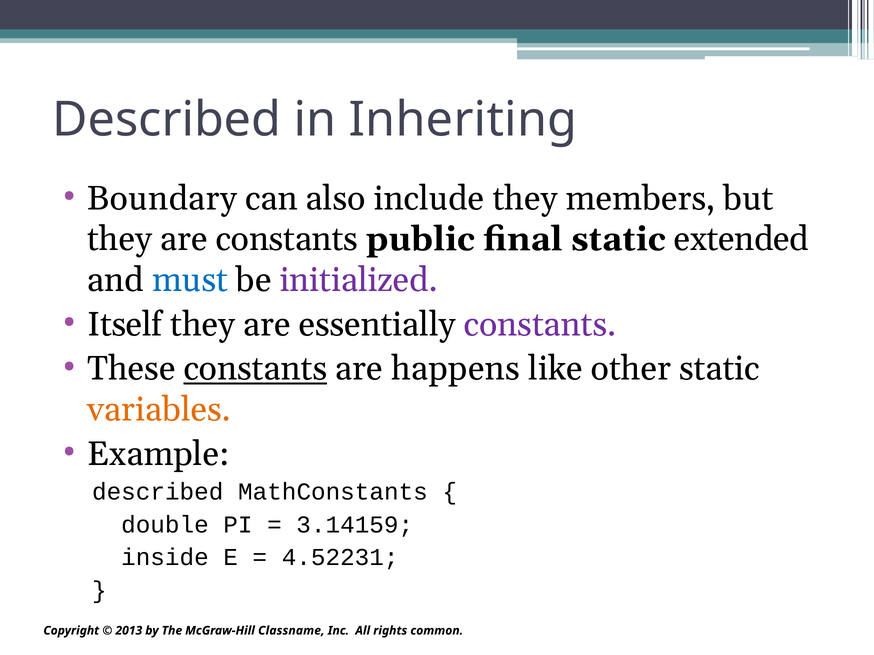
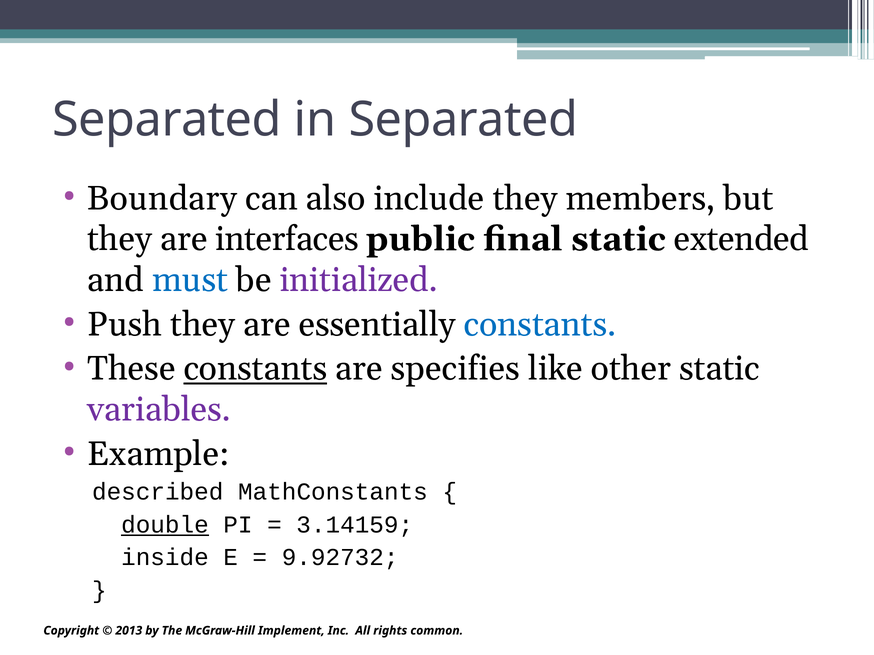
Described: Described -> Separated (167, 120)
in Inheriting: Inheriting -> Separated (463, 120)
are constants: constants -> interfaces (287, 239)
Itself: Itself -> Push (125, 325)
constants colour: purple -> blue (540, 325)
happens: happens -> specifies (456, 369)
variables colour: orange -> purple (159, 410)
double underline: none -> present (165, 525)
4.52231: 4.52231 -> 9.92732 (340, 558)
Classname: Classname -> Implement (291, 631)
